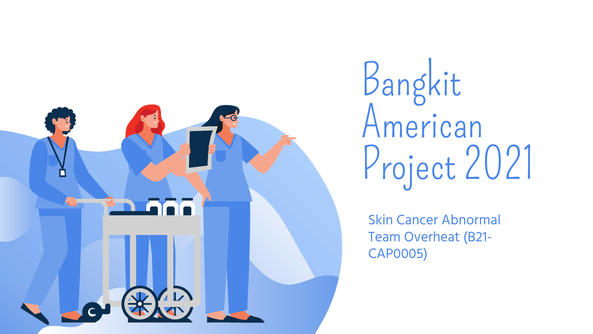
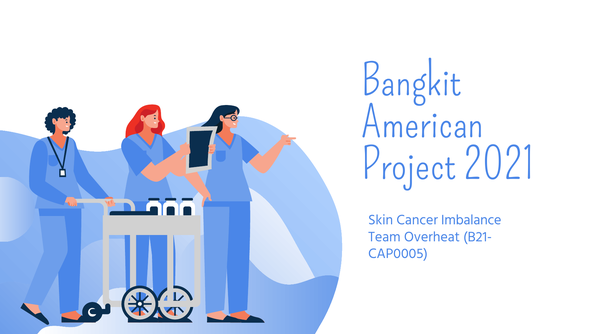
Abnormal: Abnormal -> Imbalance (471, 220)
